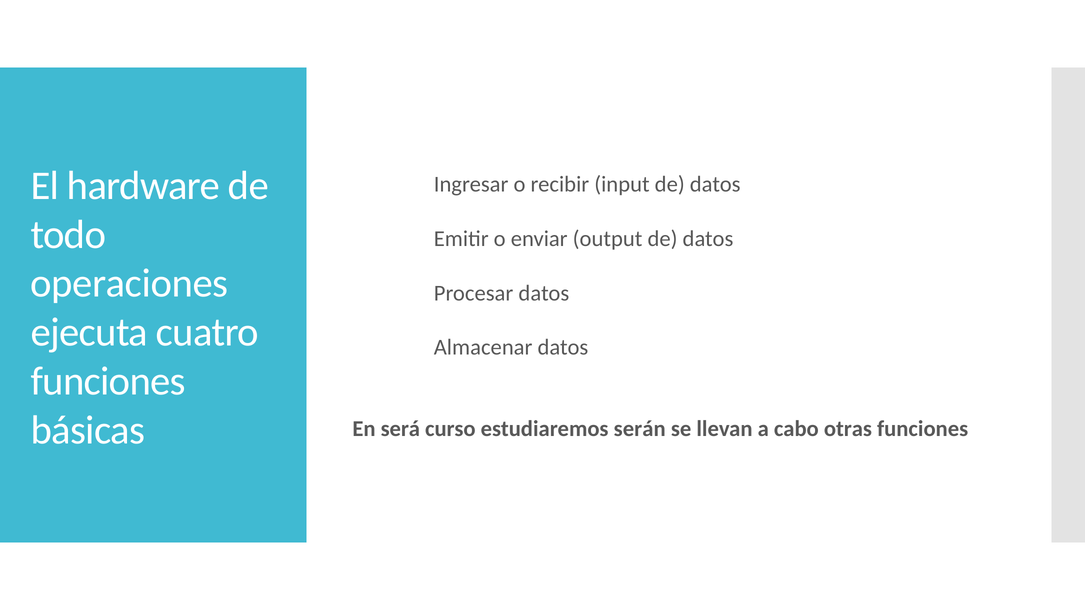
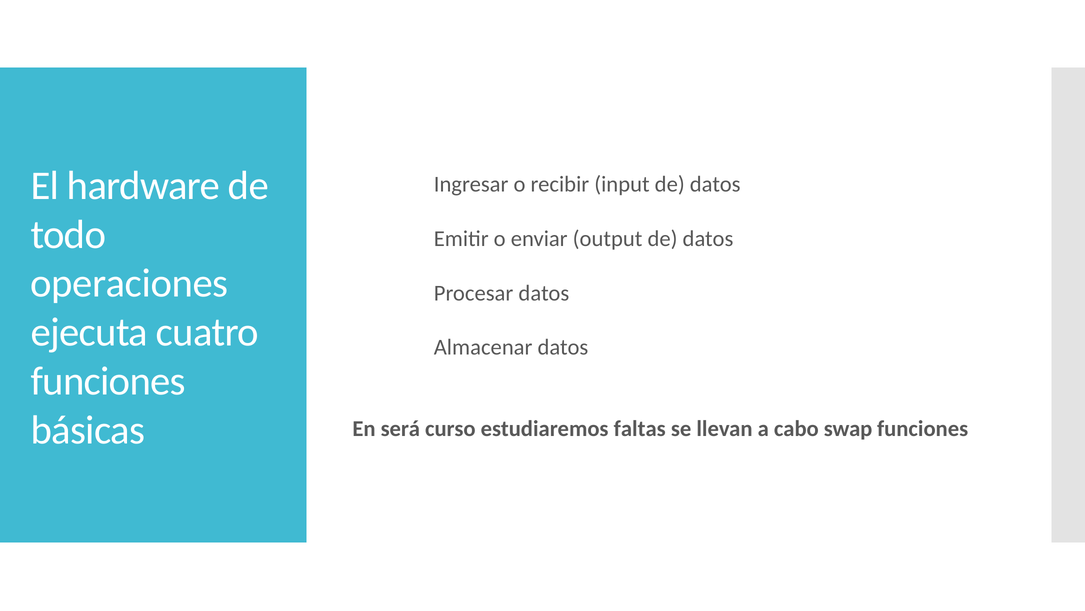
serán: serán -> faltas (640, 428)
otras: otras -> swap (848, 428)
